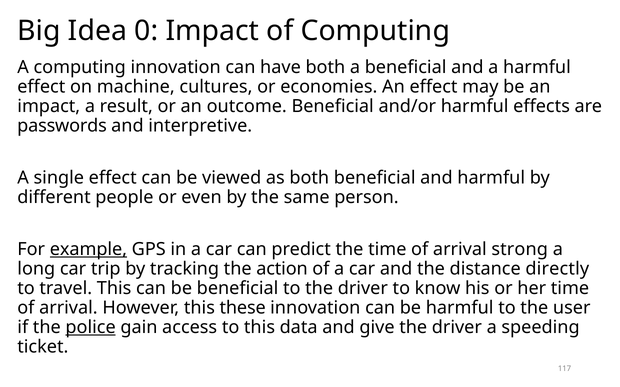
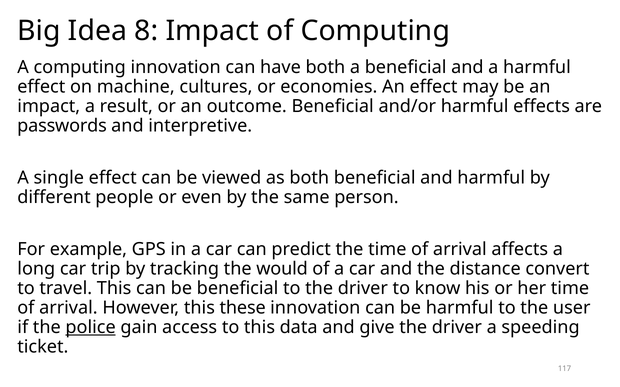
0: 0 -> 8 (146, 31)
example underline: present -> none (88, 249)
strong: strong -> affects (520, 249)
action: action -> would (282, 269)
directly: directly -> convert (557, 269)
